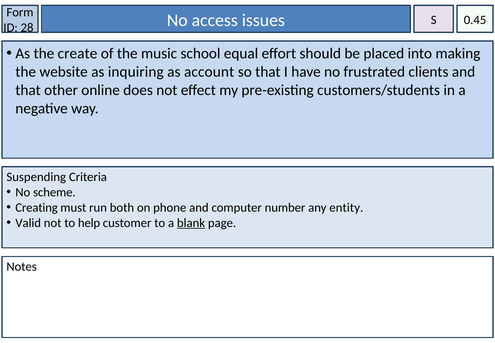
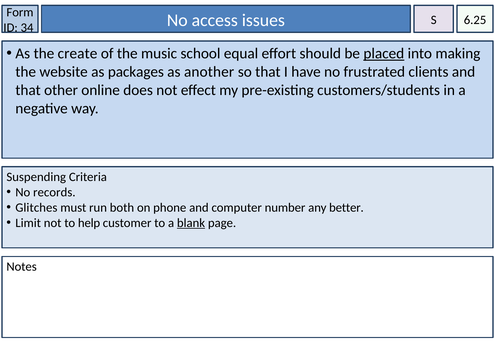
0.45: 0.45 -> 6.25 (475, 20)
28: 28 -> 34 (27, 27)
placed underline: none -> present (384, 54)
inquiring: inquiring -> packages (136, 72)
account: account -> another (209, 72)
scheme: scheme -> records (54, 192)
Creating: Creating -> Glitches (36, 207)
entity: entity -> better (346, 207)
Valid: Valid -> Limit (28, 223)
